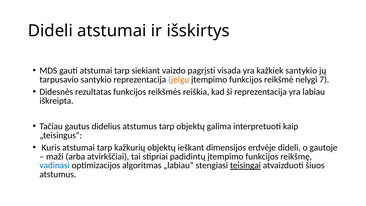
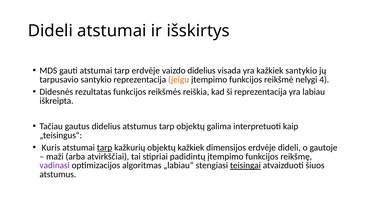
tarp siekiant: siekiant -> erdvėje (146, 71)
vaizdo pagrįsti: pagrįsti -> didelius (202, 71)
7: 7 -> 4 (324, 80)
tarp underline: none -> present (105, 148)
objektų ieškant: ieškant -> kažkiek (191, 148)
vadinasi colour: blue -> purple (55, 165)
